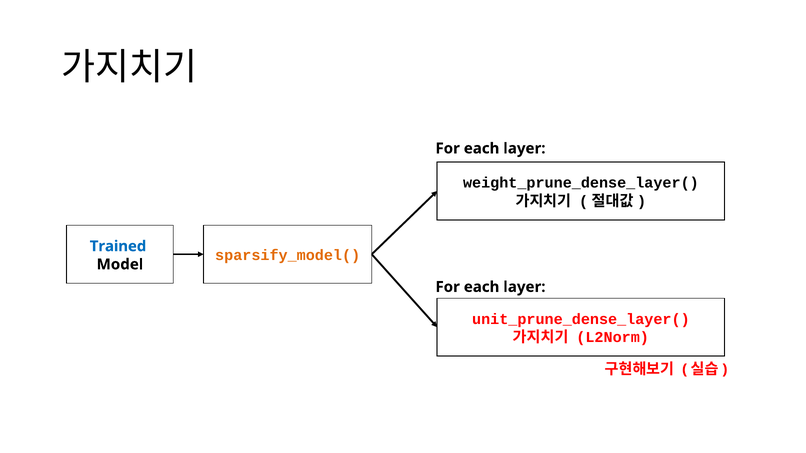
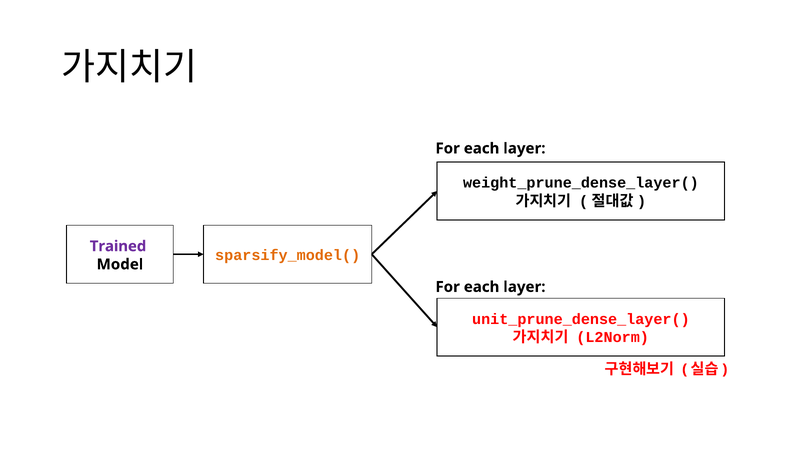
Trained colour: blue -> purple (118, 246)
